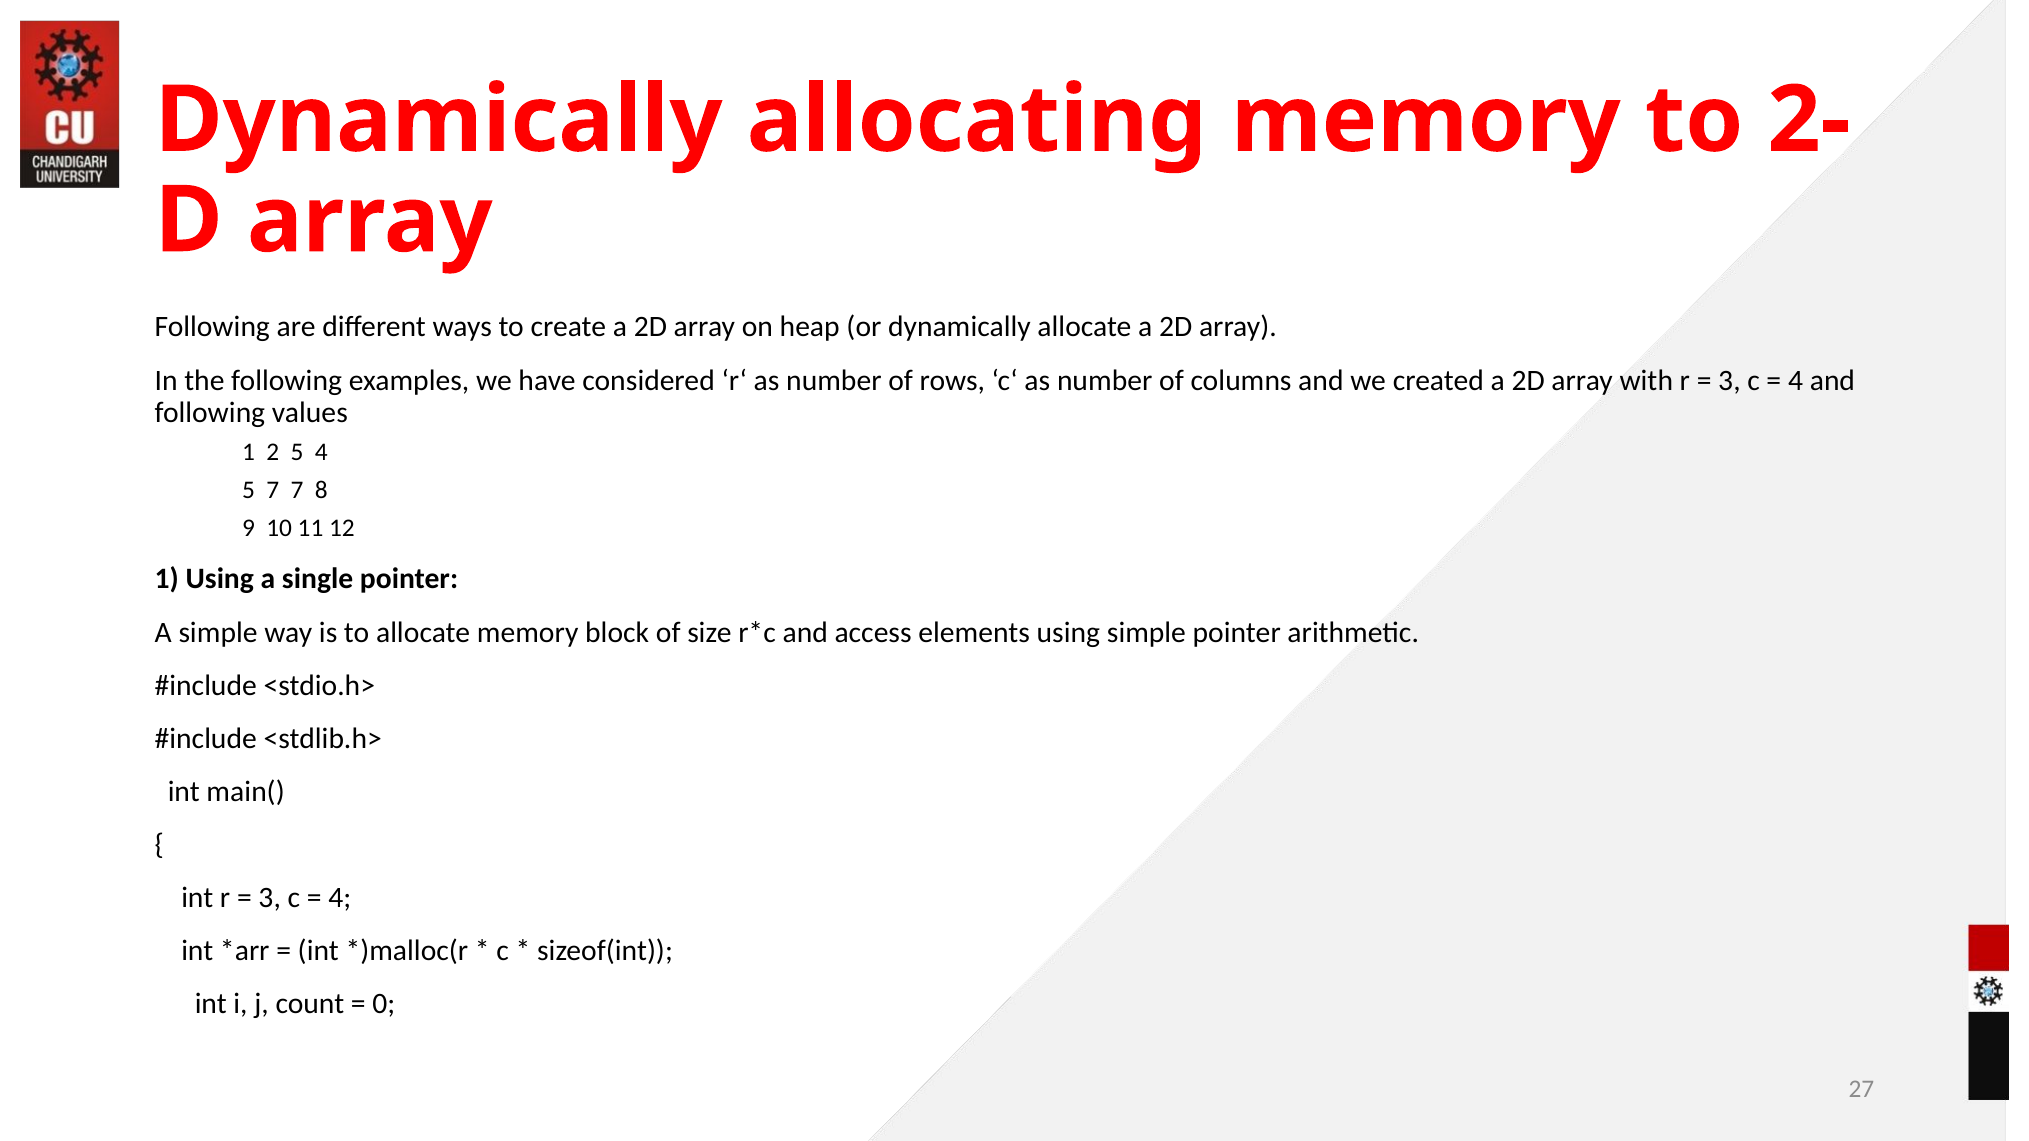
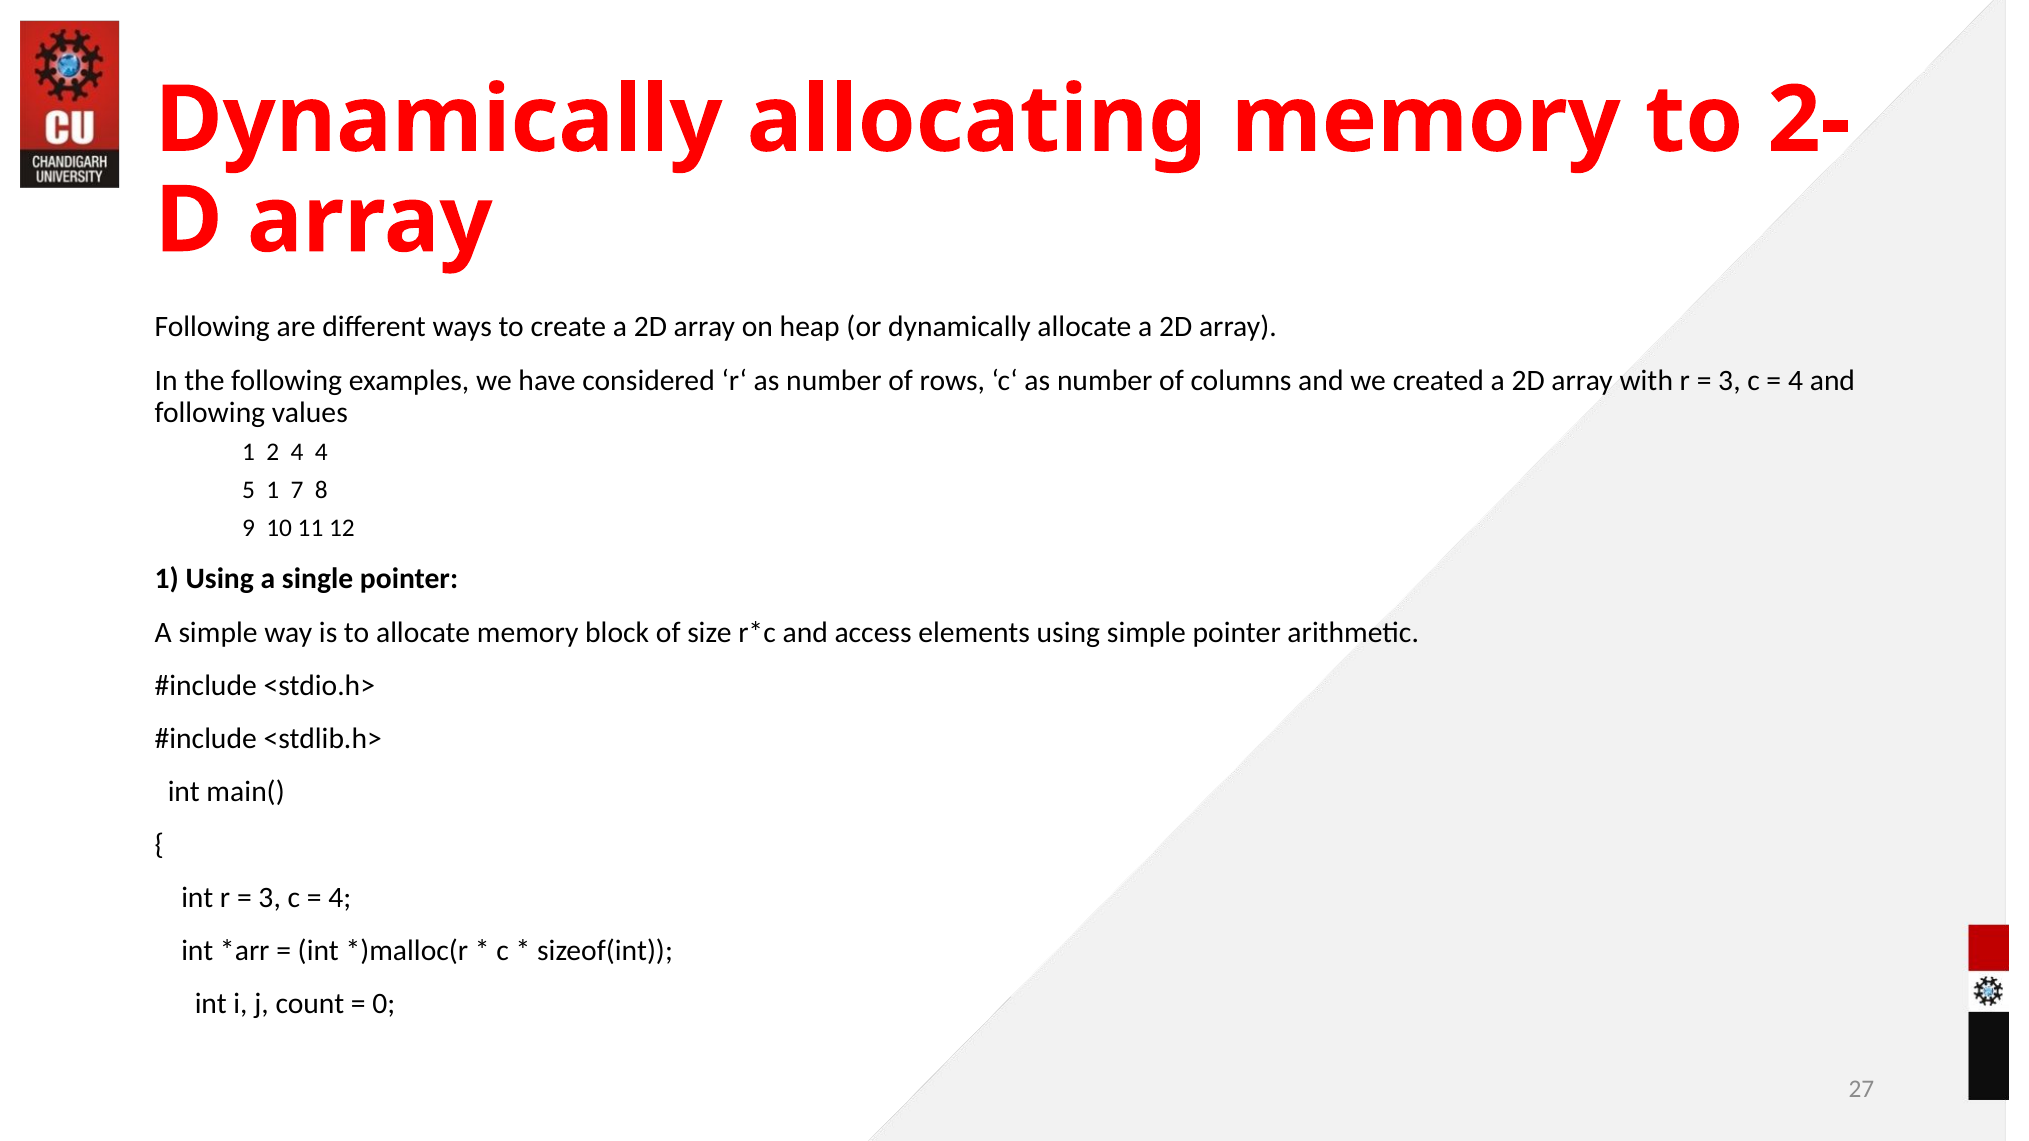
2 5: 5 -> 4 (297, 453)
5 7: 7 -> 1 (273, 491)
